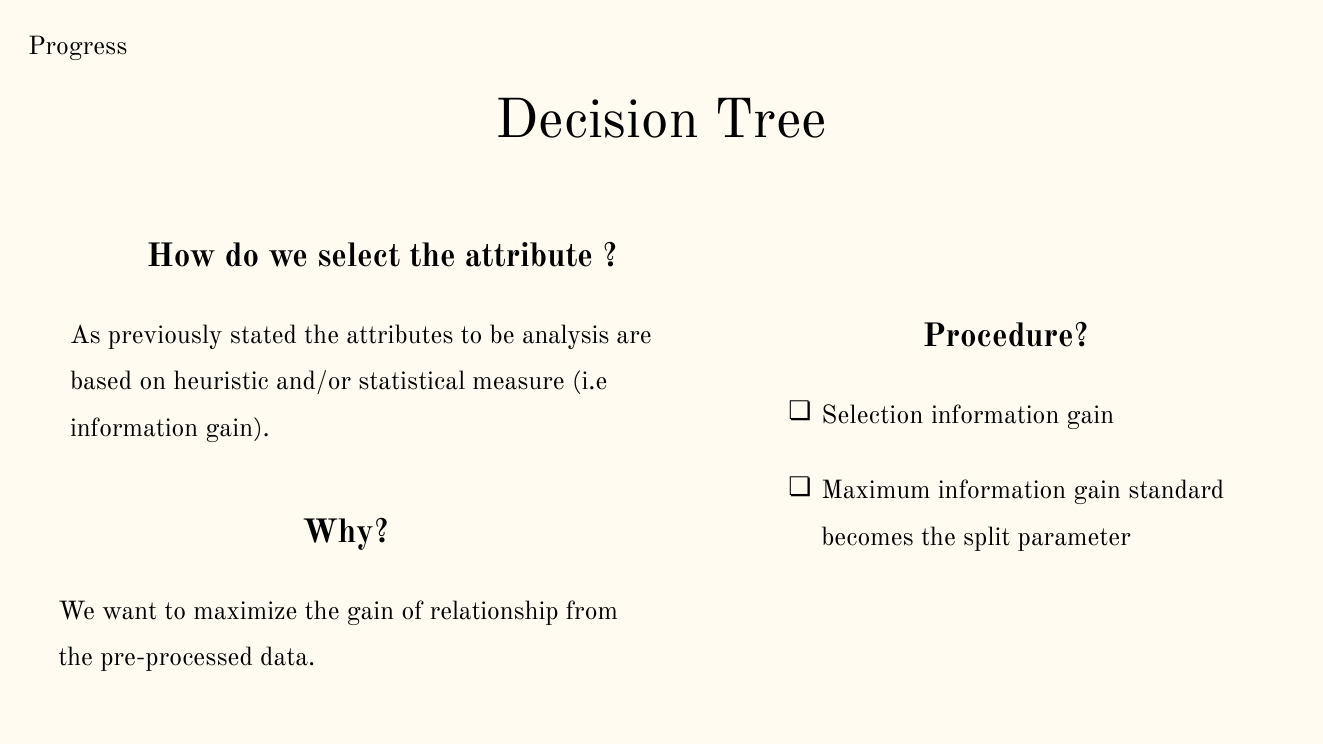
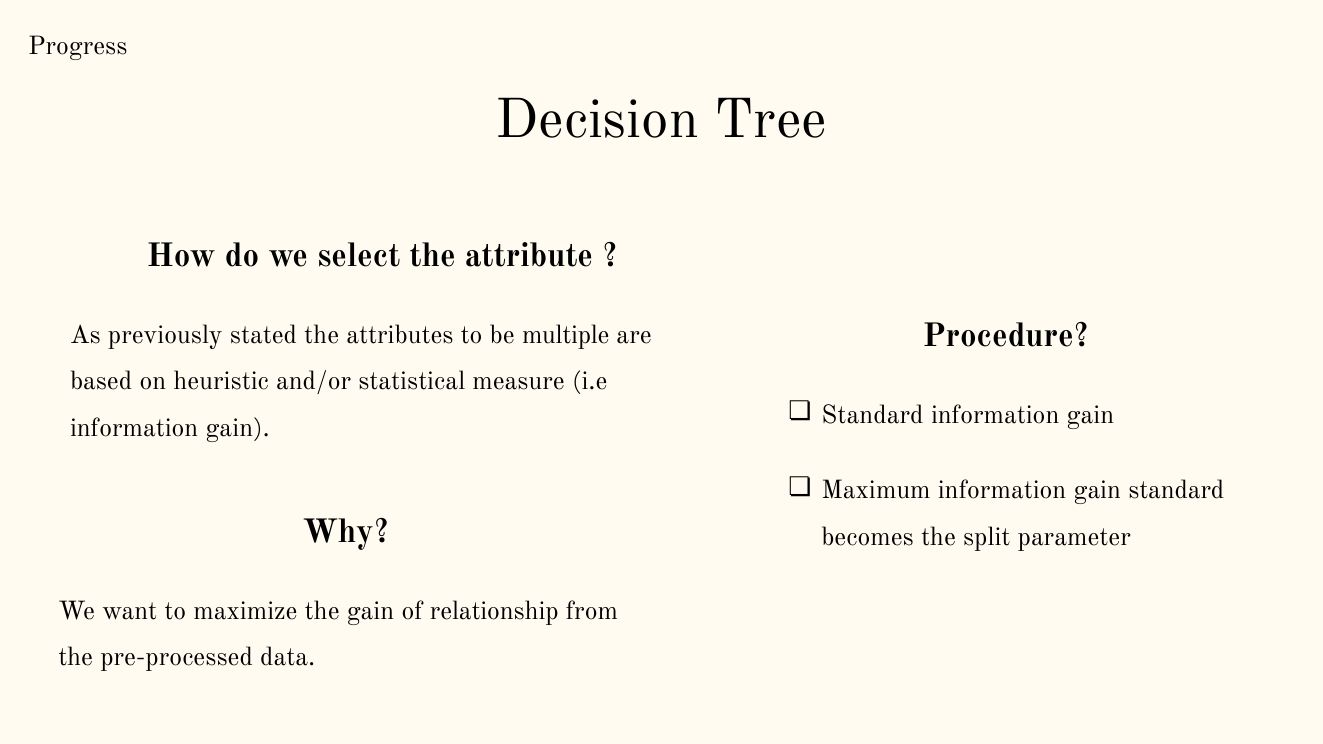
analysis: analysis -> multiple (566, 335)
Selection: Selection -> Standard (873, 415)
